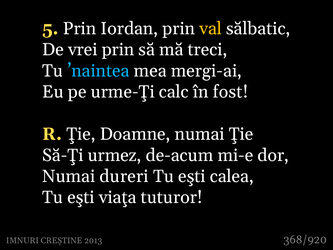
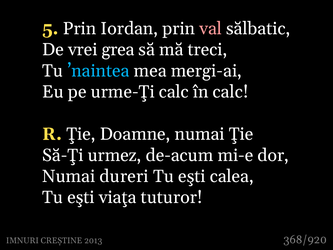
val colour: yellow -> pink (211, 28)
vrei prin: prin -> grea (118, 50)
în fost: fost -> calc (231, 92)
